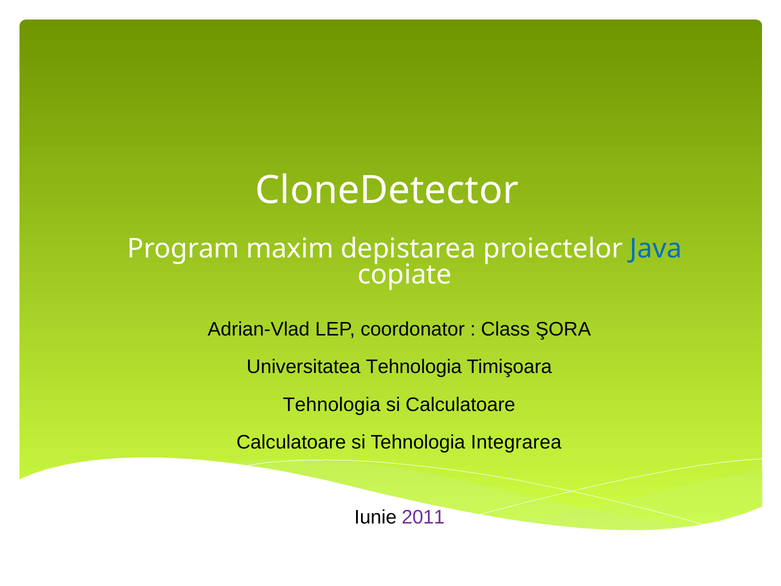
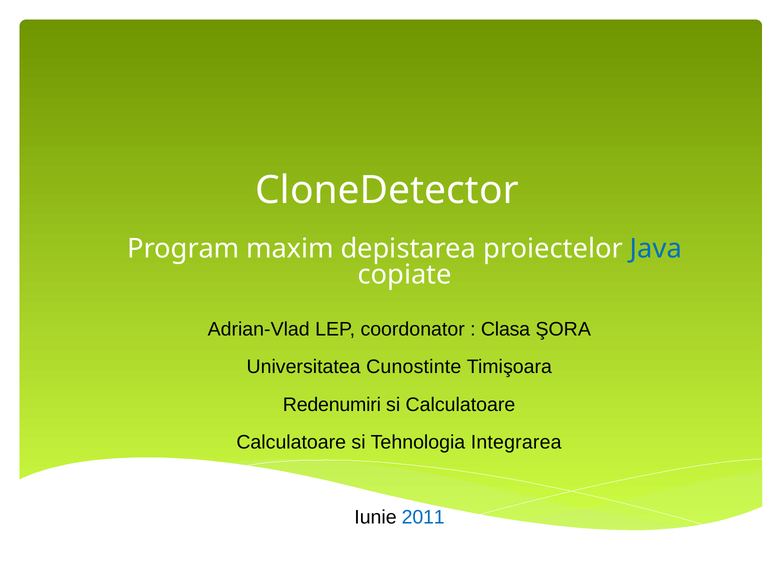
Class: Class -> Clasa (506, 329)
Universitatea Tehnologia: Tehnologia -> Cunostinte (414, 367)
Tehnologia: Tehnologia -> Redenumiri (332, 404)
2011 colour: purple -> blue (423, 517)
